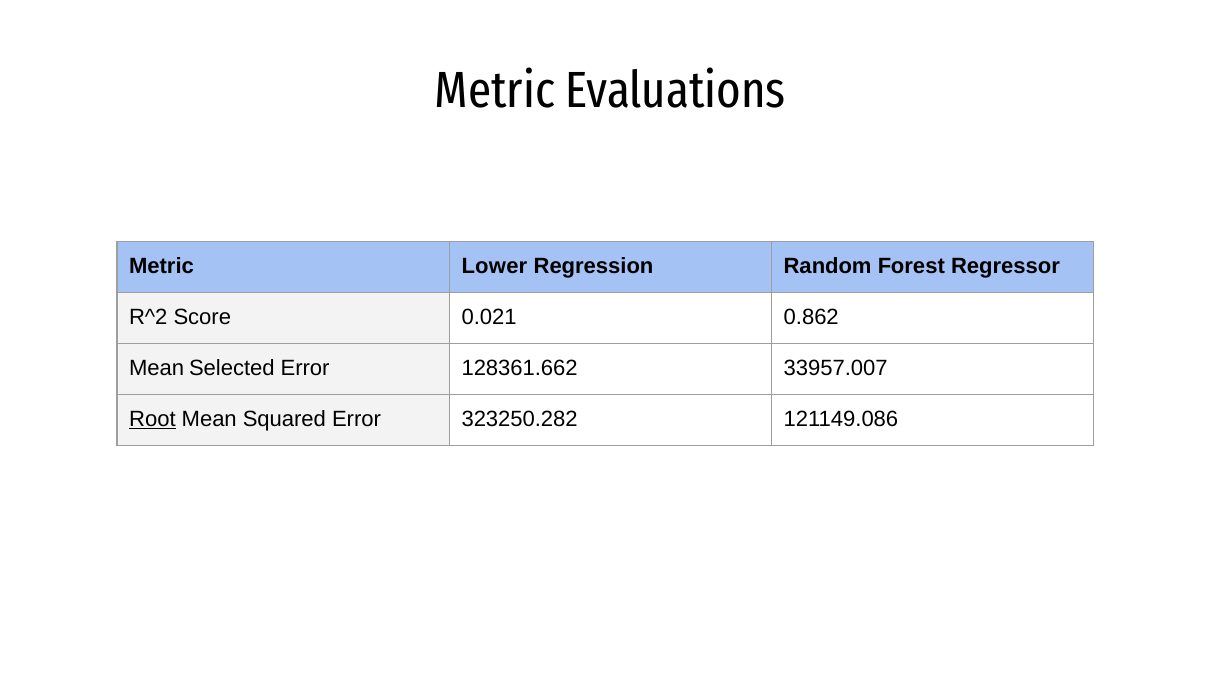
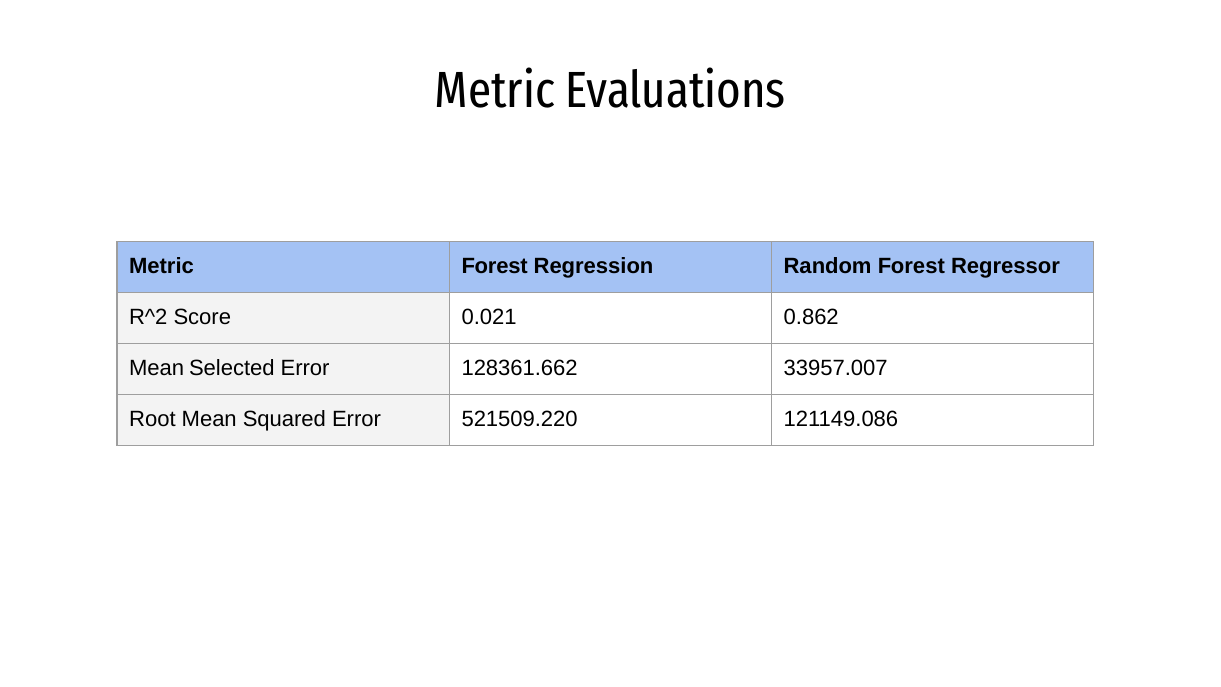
Metric Lower: Lower -> Forest (495, 266)
Root underline: present -> none (152, 419)
323250.282: 323250.282 -> 521509.220 (520, 419)
